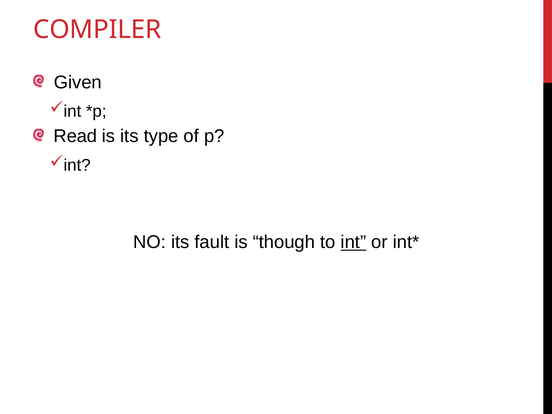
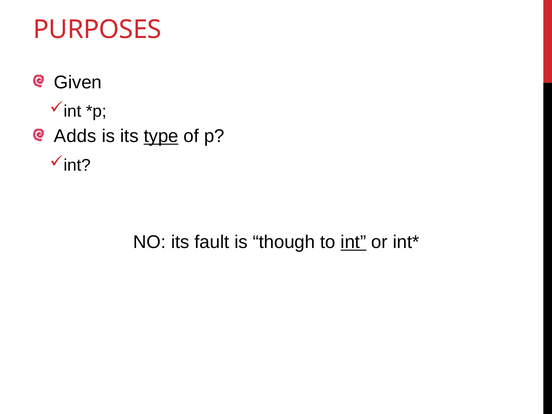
COMPILER: COMPILER -> PURPOSES (97, 29)
Read: Read -> Adds (75, 136)
type underline: none -> present (161, 136)
